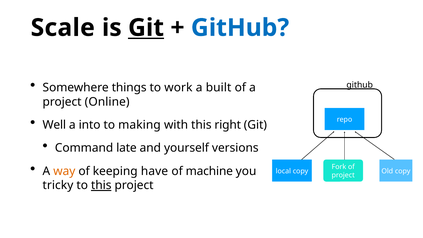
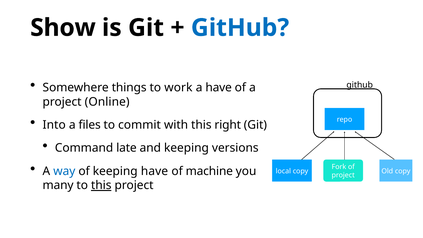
Scale: Scale -> Show (63, 28)
Git underline: present -> none (146, 28)
a built: built -> have (219, 88)
Well: Well -> Into (54, 125)
into: into -> files (90, 125)
making: making -> commit (140, 125)
and yourself: yourself -> keeping (186, 148)
way colour: orange -> blue (64, 171)
tricky: tricky -> many (58, 185)
